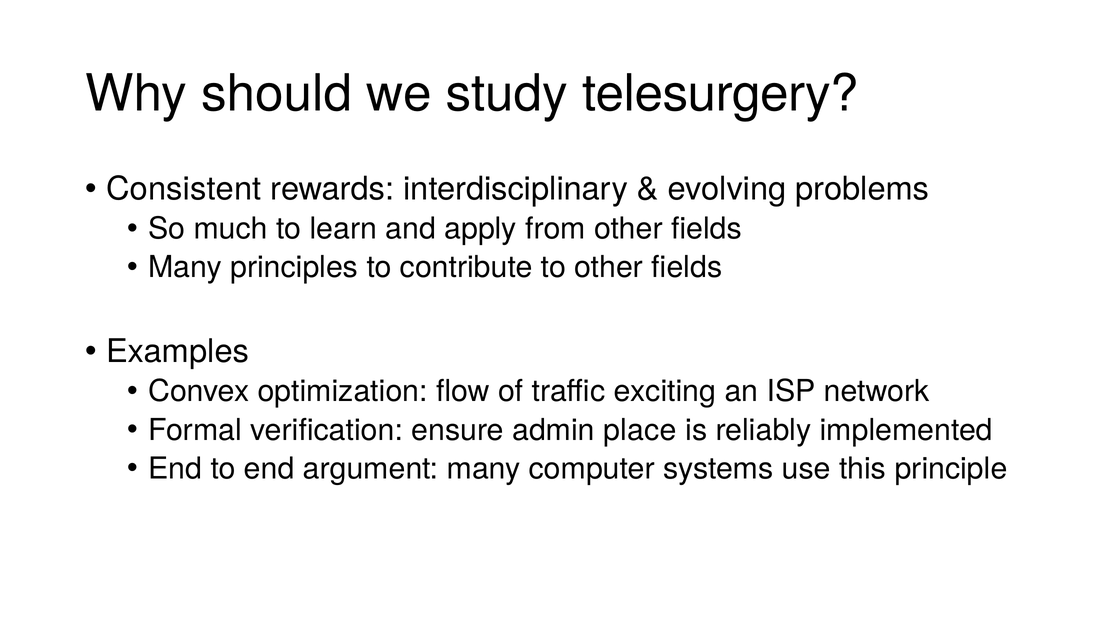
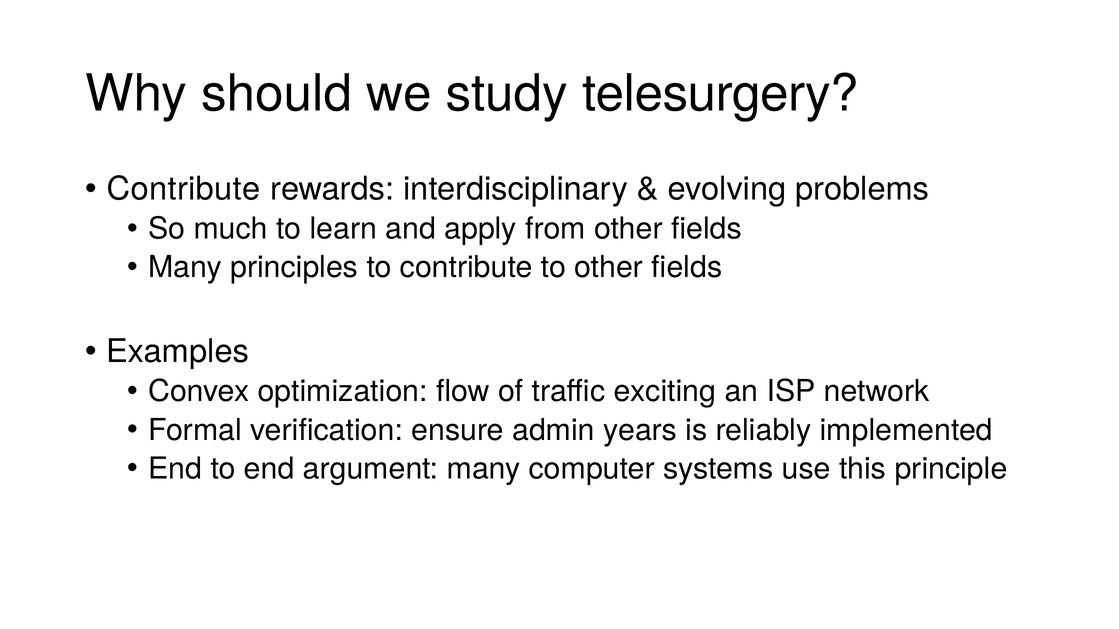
Consistent: Consistent -> Contribute (184, 189)
place: place -> years (640, 430)
